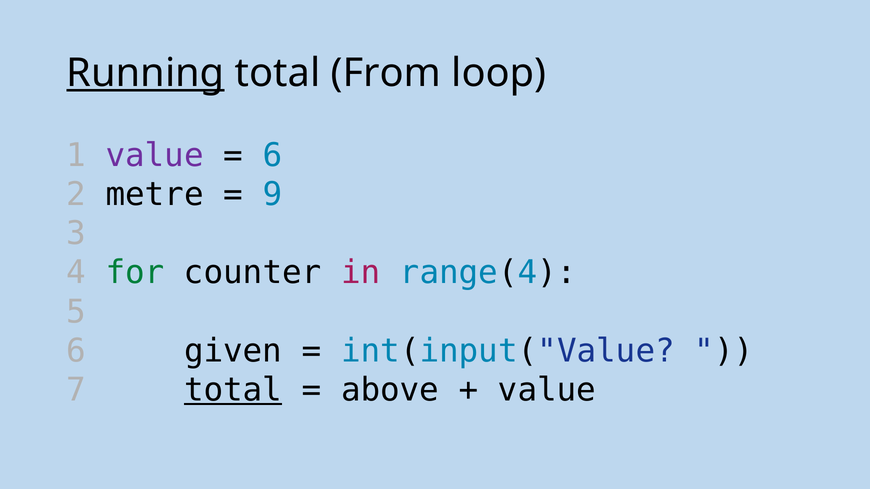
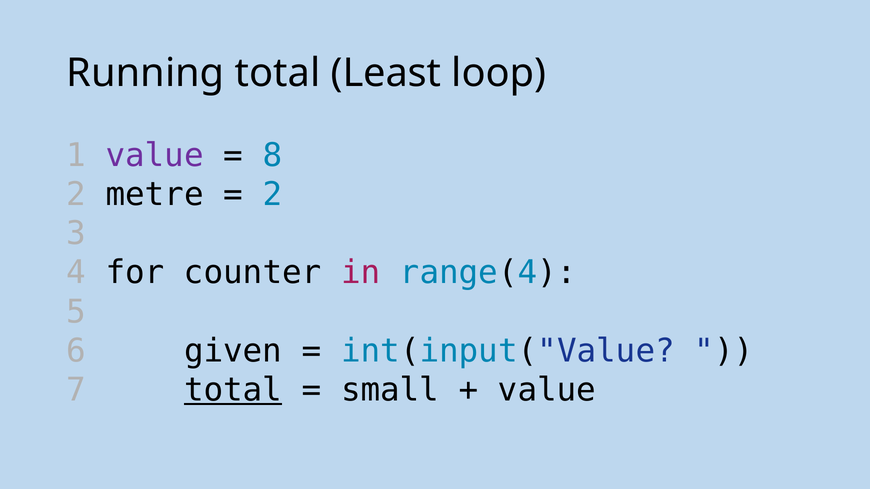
Running underline: present -> none (145, 73)
From: From -> Least (386, 73)
6: 6 -> 8 (272, 155)
9: 9 -> 2 (272, 195)
for colour: green -> black (135, 273)
above: above -> small (390, 390)
